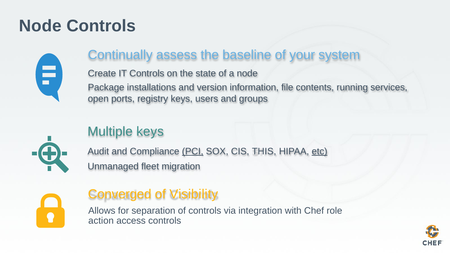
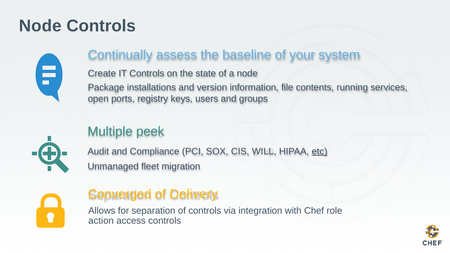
Multiple keys: keys -> peek (150, 132)
PCI underline: present -> none (193, 151)
THIS: THIS -> WILL (264, 151)
Visibility: Visibility -> Delivery (194, 194)
